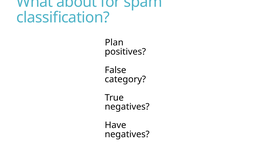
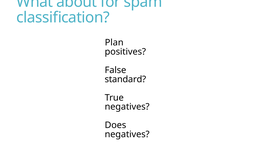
category: category -> standard (125, 79)
Have: Have -> Does (115, 126)
